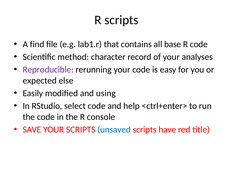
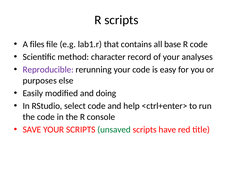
find: find -> files (37, 44)
expected: expected -> purposes (40, 80)
using: using -> doing (106, 93)
unsaved colour: blue -> green (114, 129)
